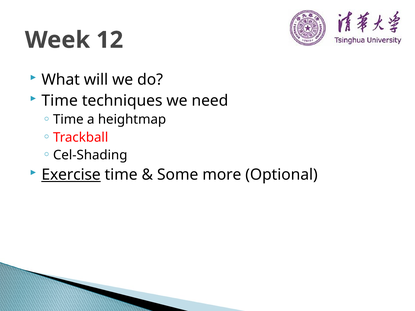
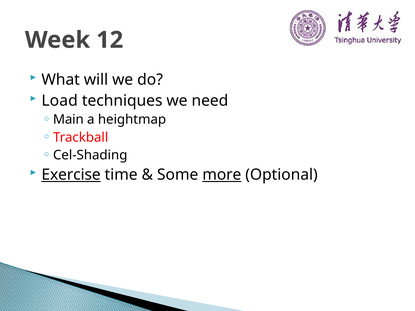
Time: Time -> Load (60, 101)
Time: Time -> Main (68, 120)
more underline: none -> present (222, 175)
